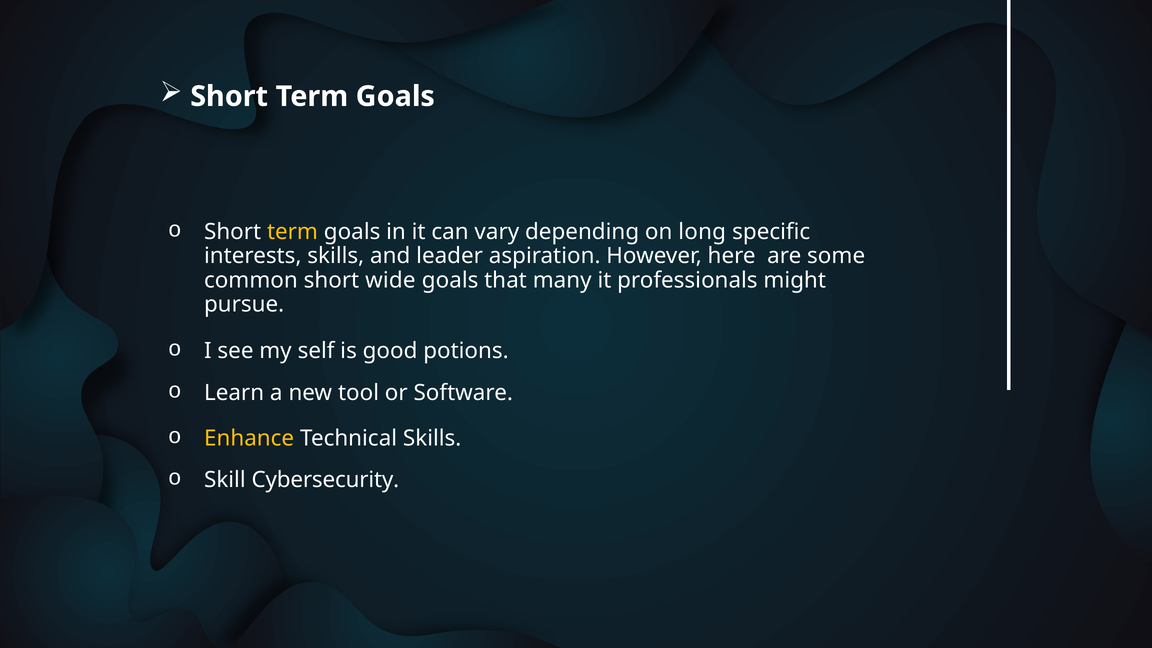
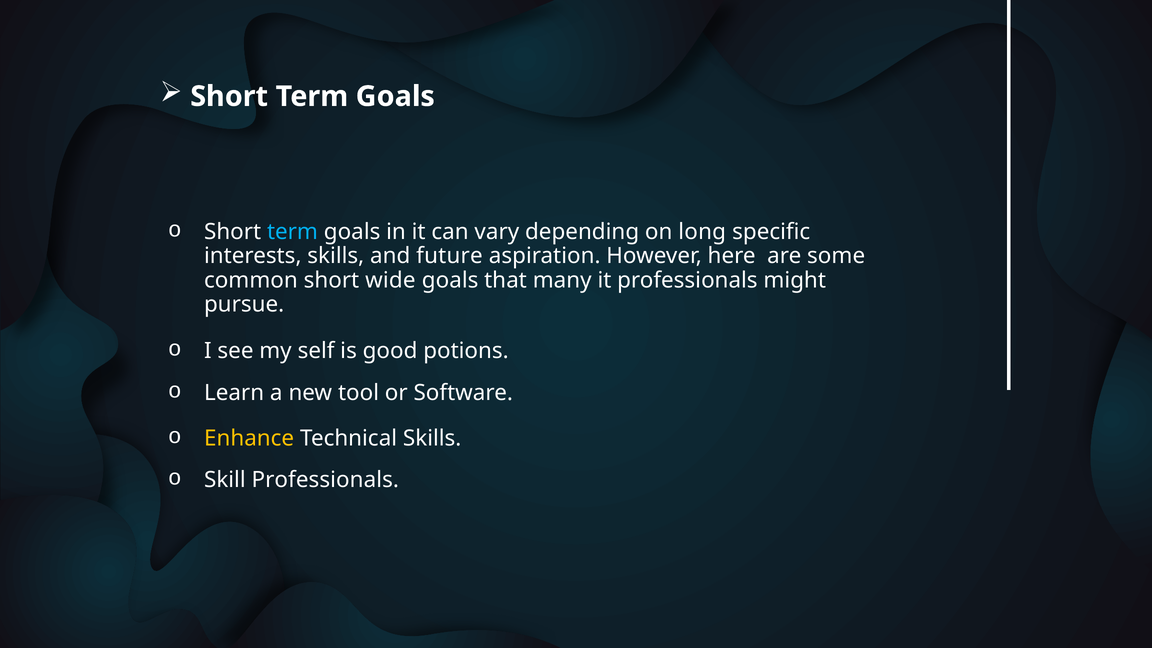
term colour: yellow -> light blue (292, 232)
leader: leader -> future (449, 256)
Skill Cybersecurity: Cybersecurity -> Professionals (325, 480)
